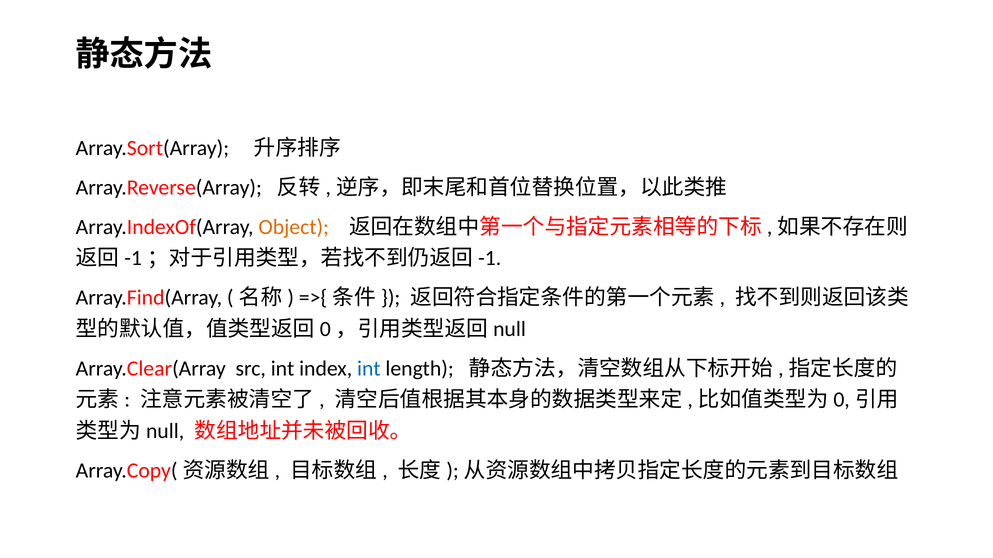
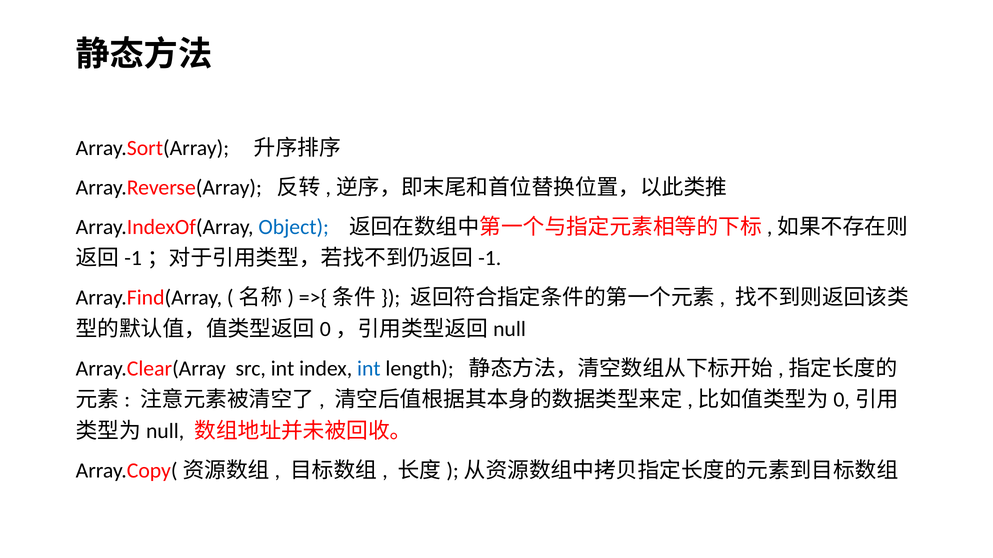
Object colour: orange -> blue (294, 227)
